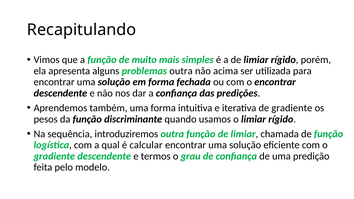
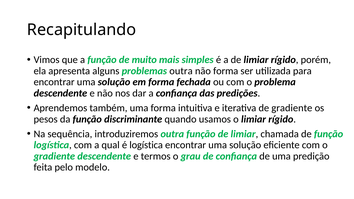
não acima: acima -> forma (226, 71)
o encontrar: encontrar -> problema (275, 82)
é calcular: calcular -> logística (146, 145)
